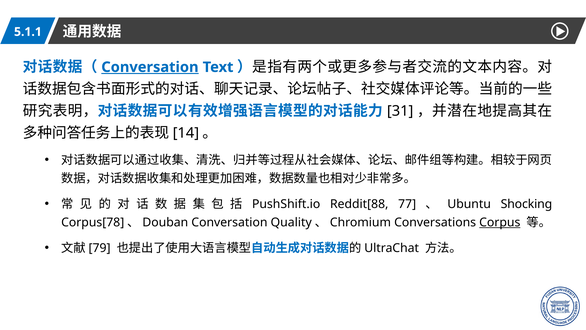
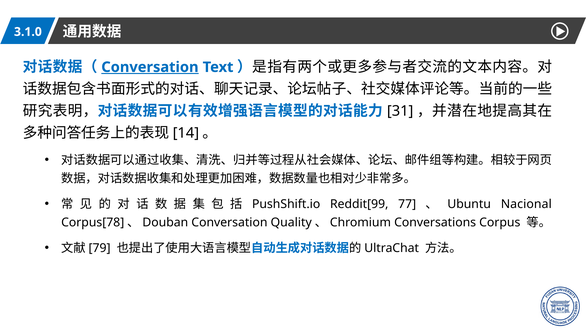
5.1.1: 5.1.1 -> 3.1.0 (28, 32)
Reddit[88: Reddit[88 -> Reddit[99 (359, 204)
Shocking: Shocking -> Nacional (526, 204)
Corpus underline: present -> none (500, 222)
